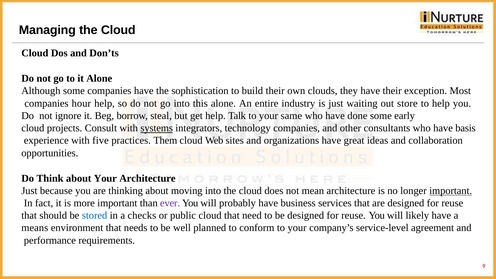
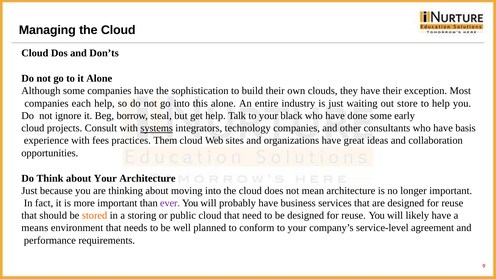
hour: hour -> each (81, 103)
same: same -> black (291, 116)
five: five -> fees (101, 141)
important underline: present -> none (451, 191)
stored colour: blue -> orange (95, 216)
checks: checks -> storing (142, 216)
